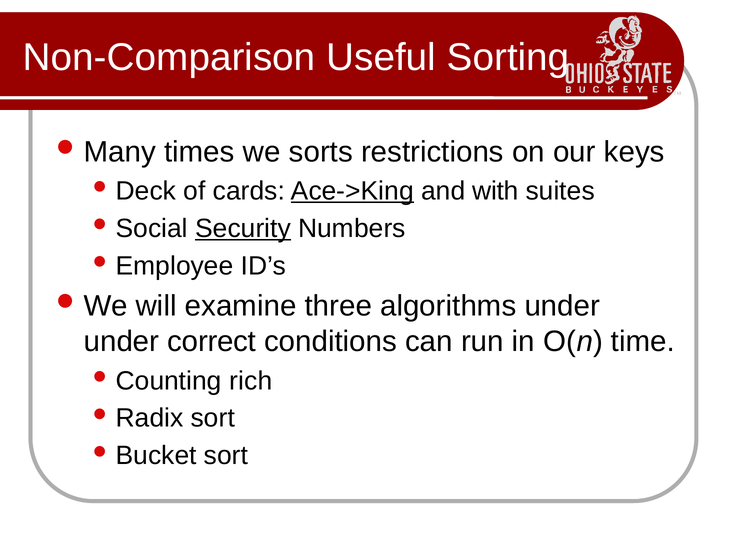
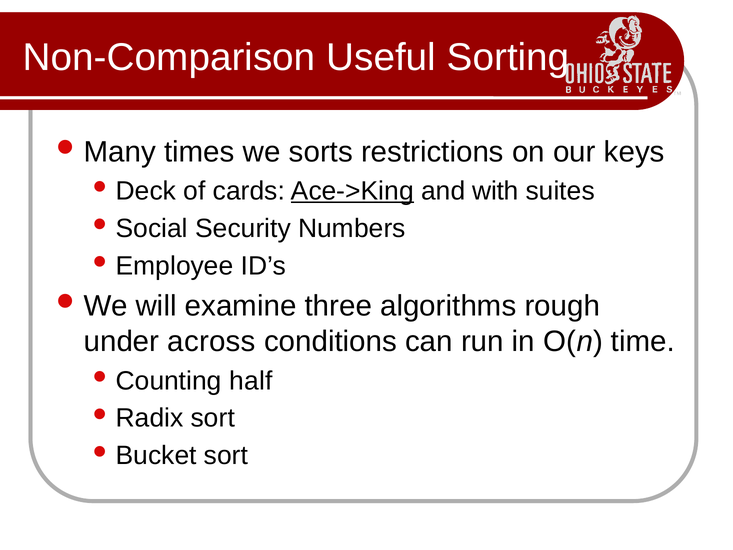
Security underline: present -> none (243, 228)
algorithms under: under -> rough (562, 306)
correct: correct -> across (212, 341)
rich: rich -> half (251, 381)
